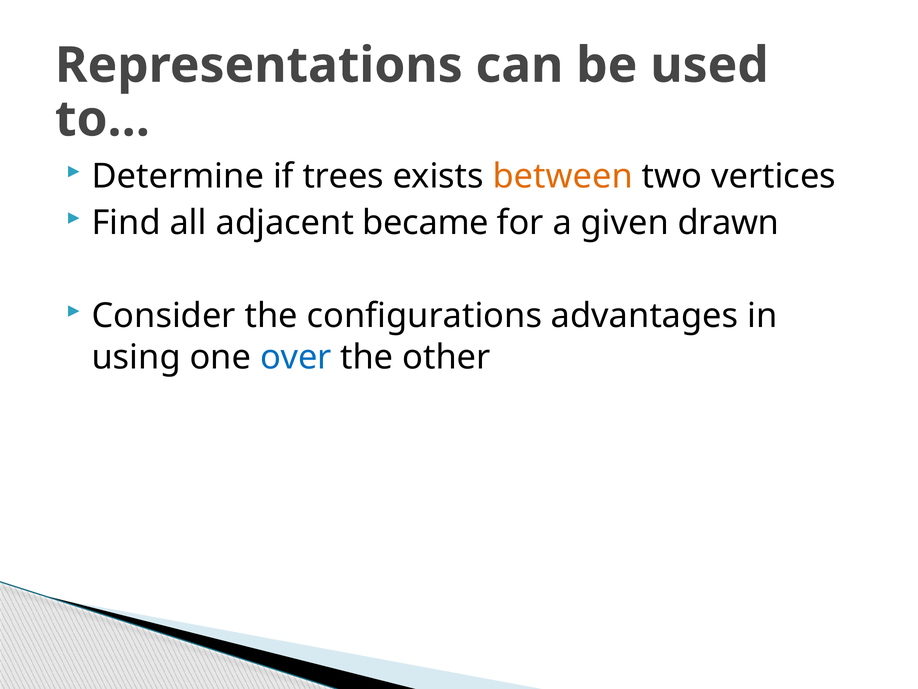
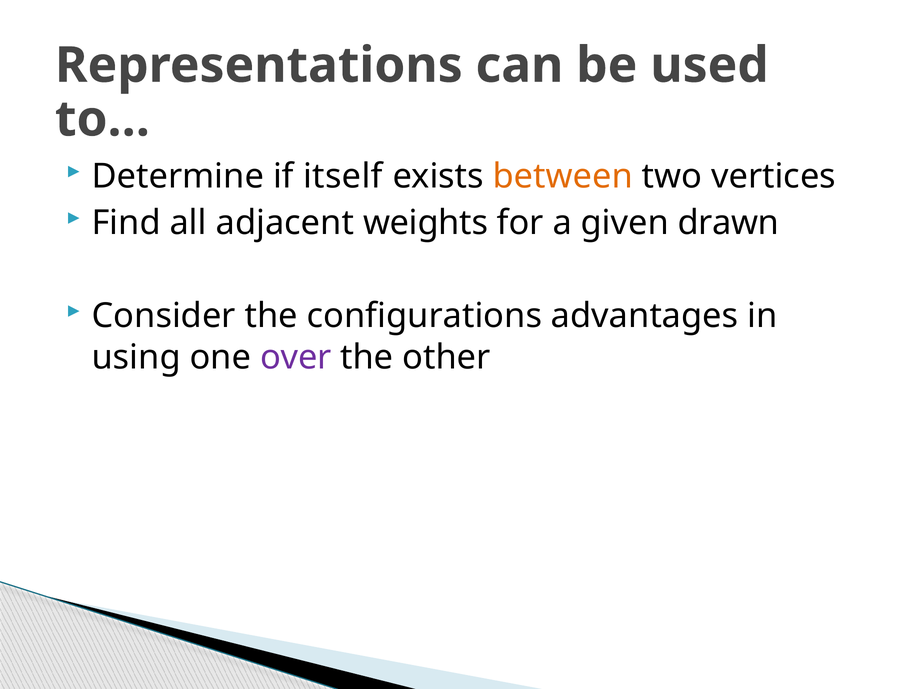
trees: trees -> itself (343, 176)
became: became -> weights (426, 223)
over colour: blue -> purple (296, 357)
